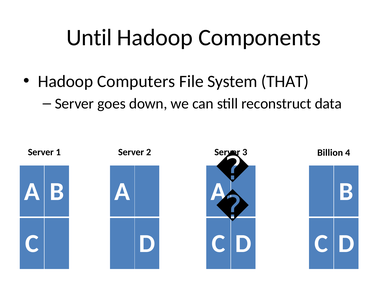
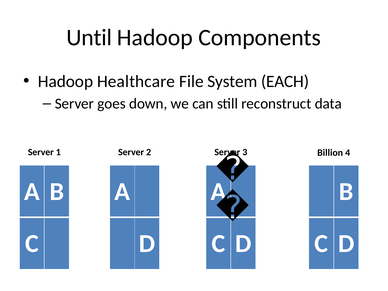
Computers: Computers -> Healthcare (136, 81)
THAT: THAT -> EACH (285, 81)
